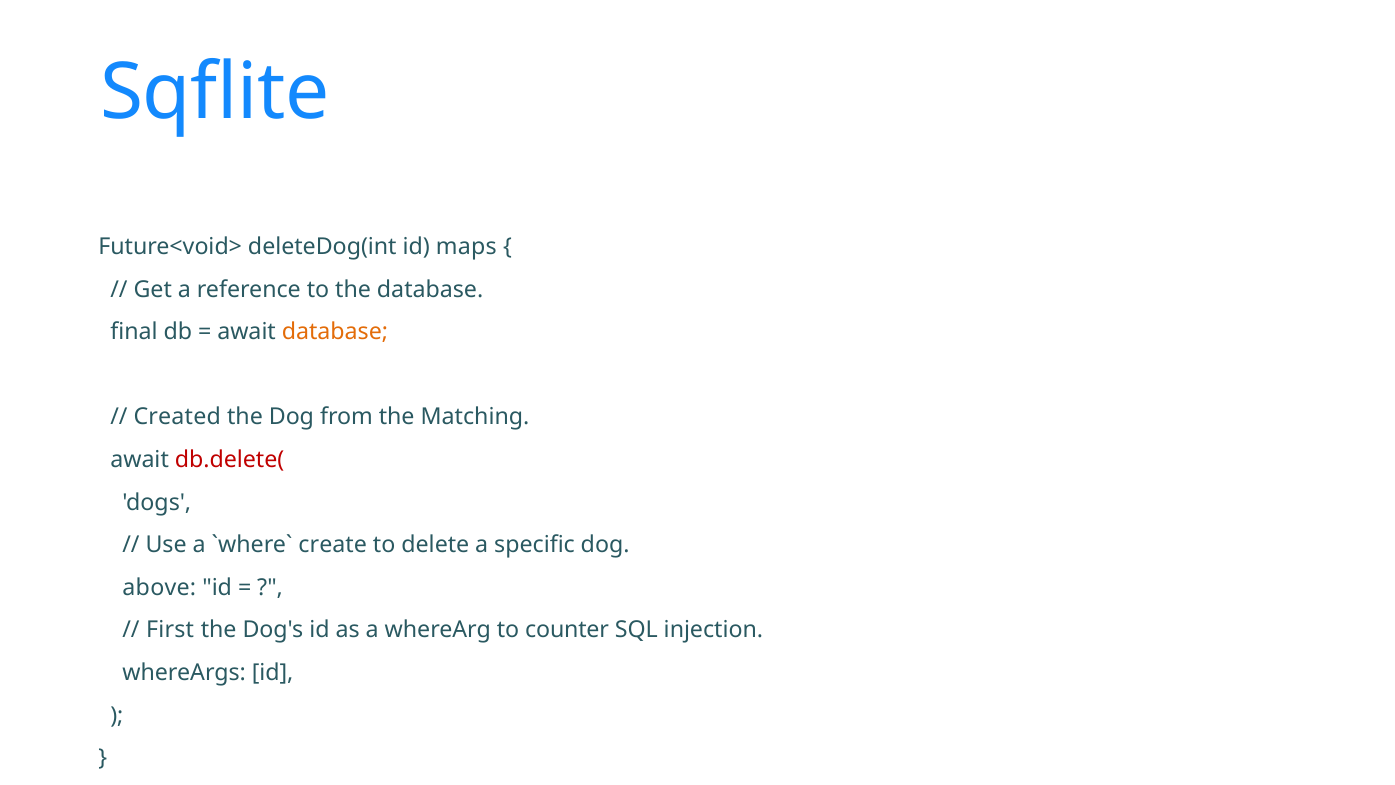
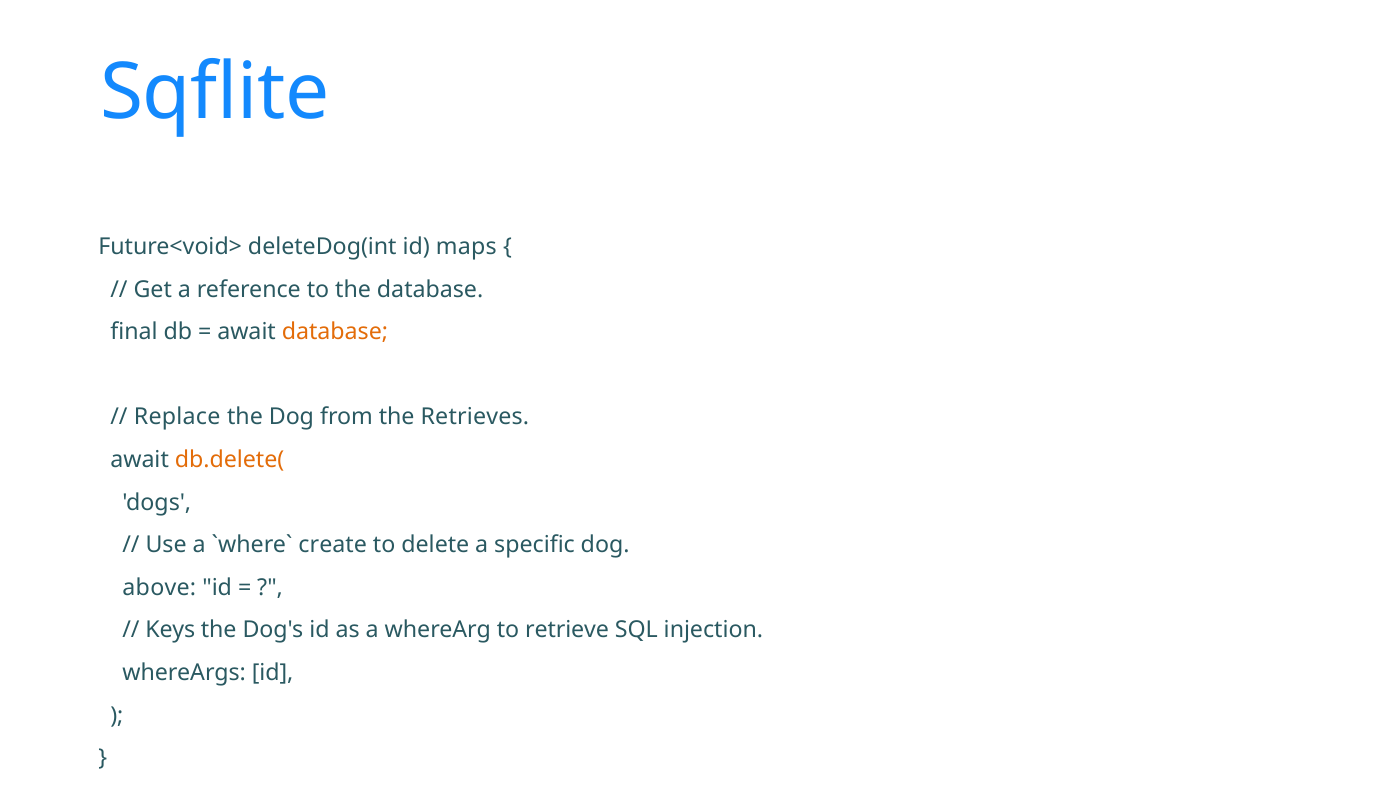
Created: Created -> Replace (177, 417)
Matching: Matching -> Retrieves (475, 417)
db.delete( colour: red -> orange (230, 460)
First: First -> Keys (170, 630)
counter: counter -> retrieve (567, 630)
